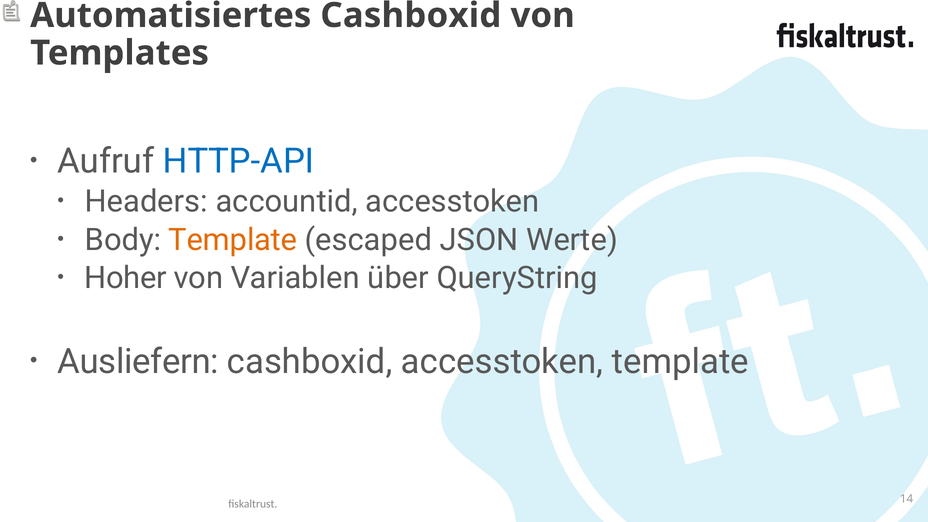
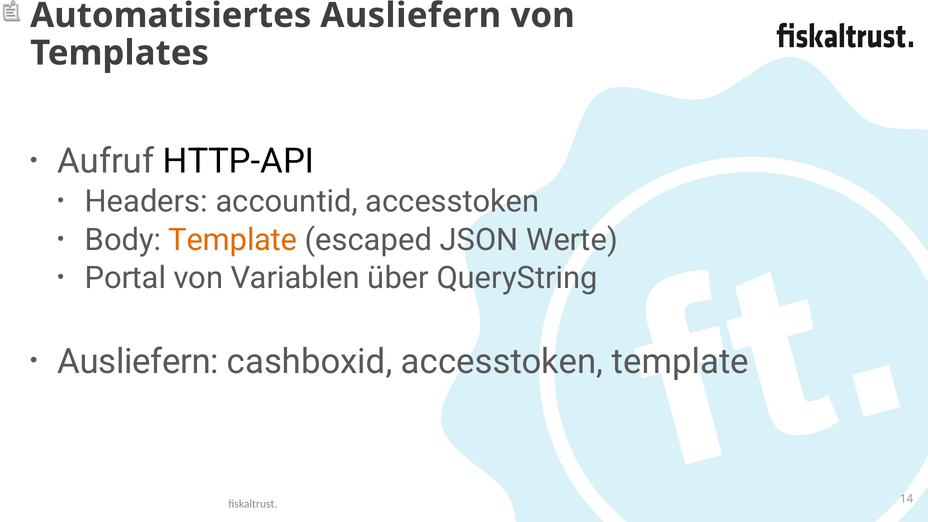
Automatisiertes Cashboxid: Cashboxid -> Ausliefern (411, 15)
HTTP-API colour: blue -> black (239, 161)
Hoher: Hoher -> Portal (125, 278)
